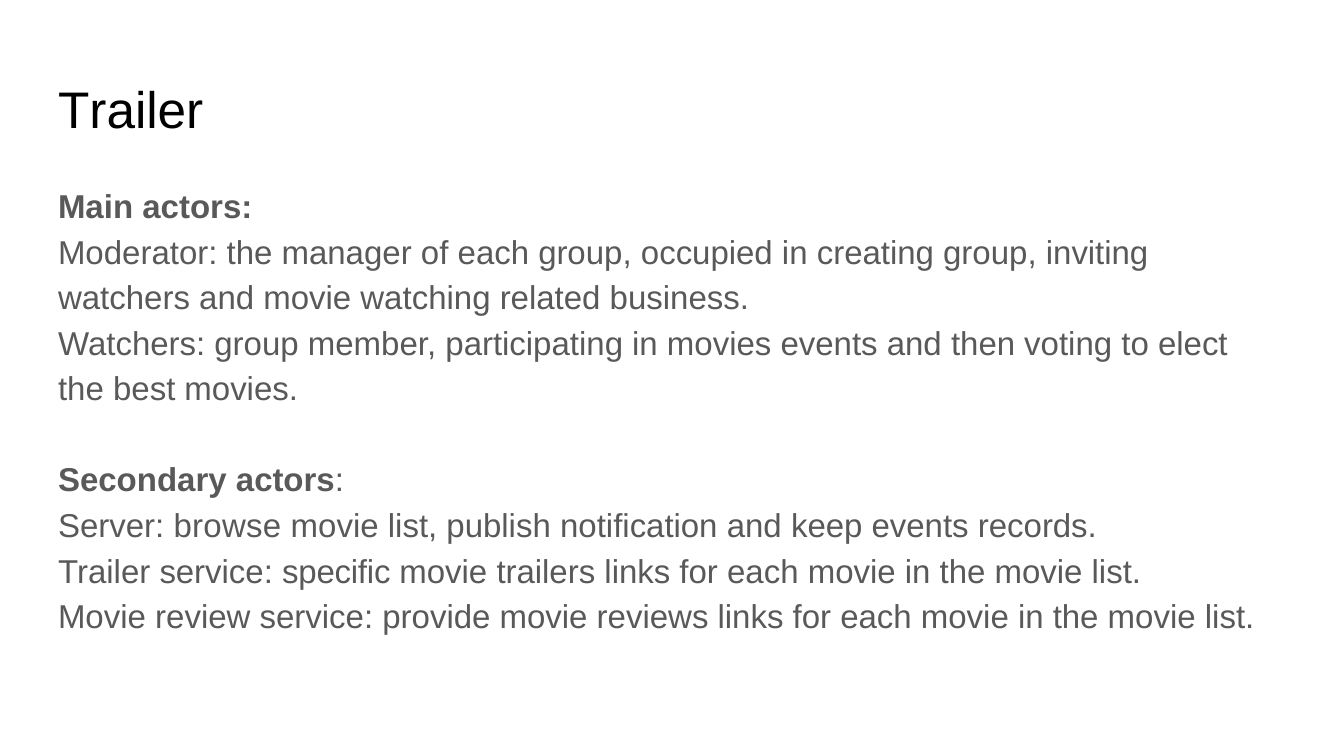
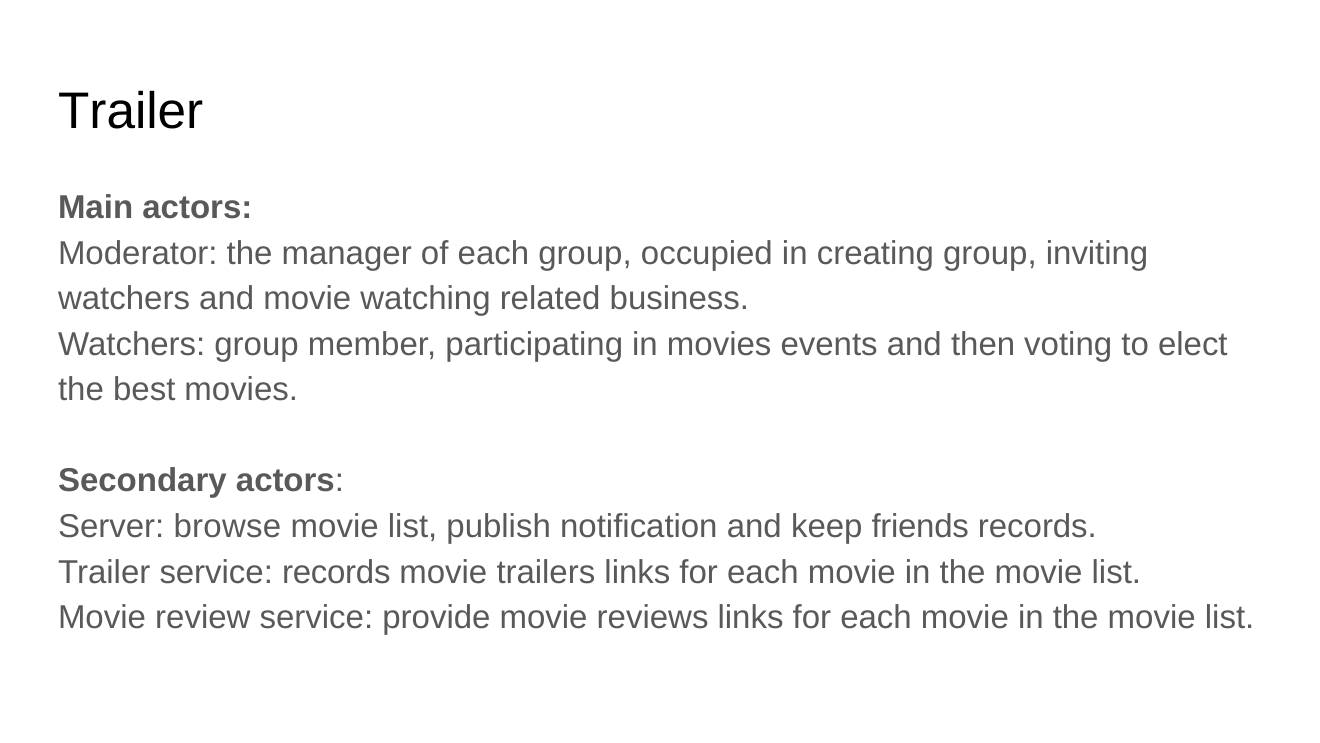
keep events: events -> friends (920, 526)
service specific: specific -> records (336, 572)
